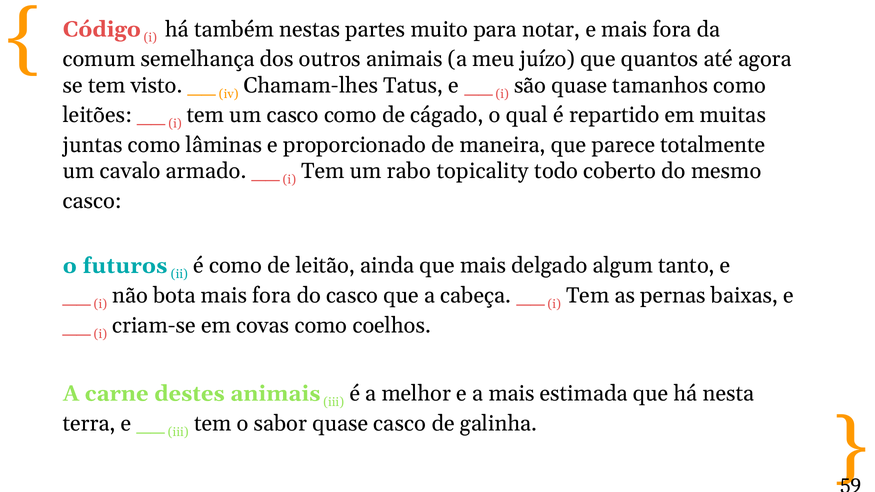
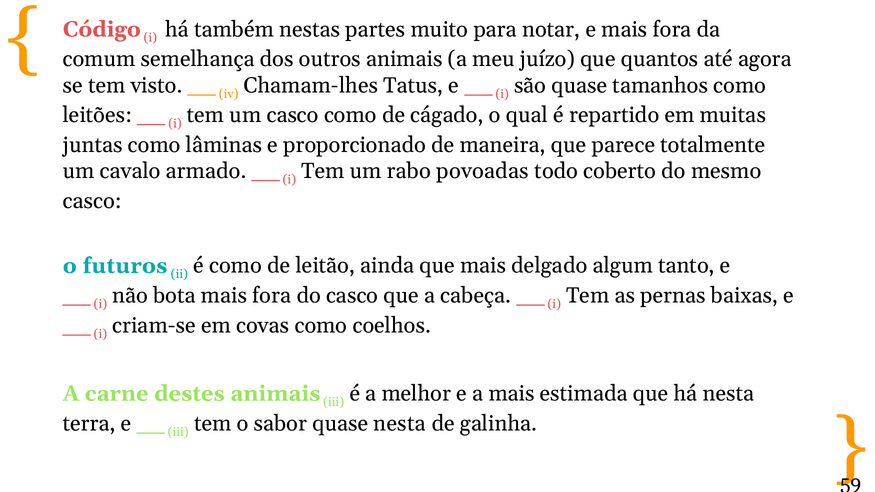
topicality: topicality -> povoadas (483, 171)
quase casco: casco -> nesta (400, 424)
